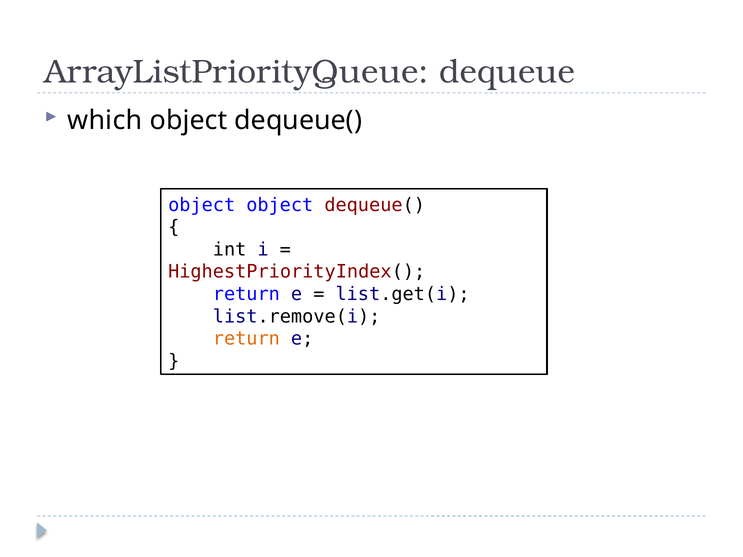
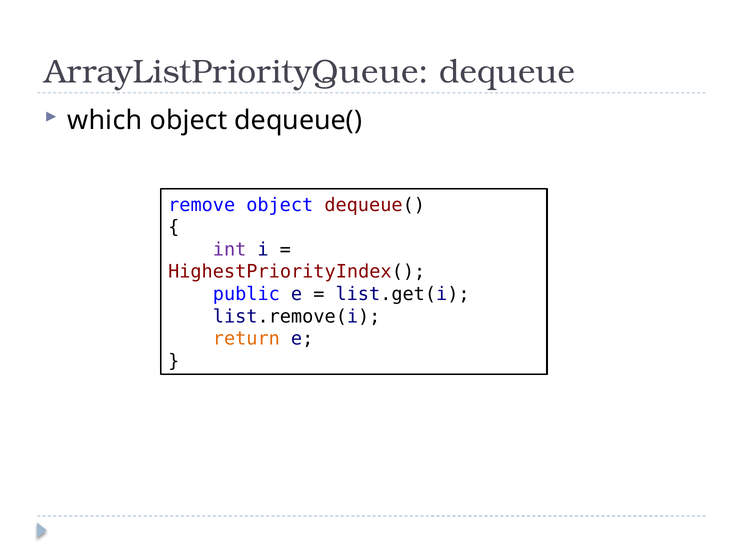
object: object -> remove (202, 205)
int colour: black -> purple (230, 250)
return: return -> public (246, 294)
